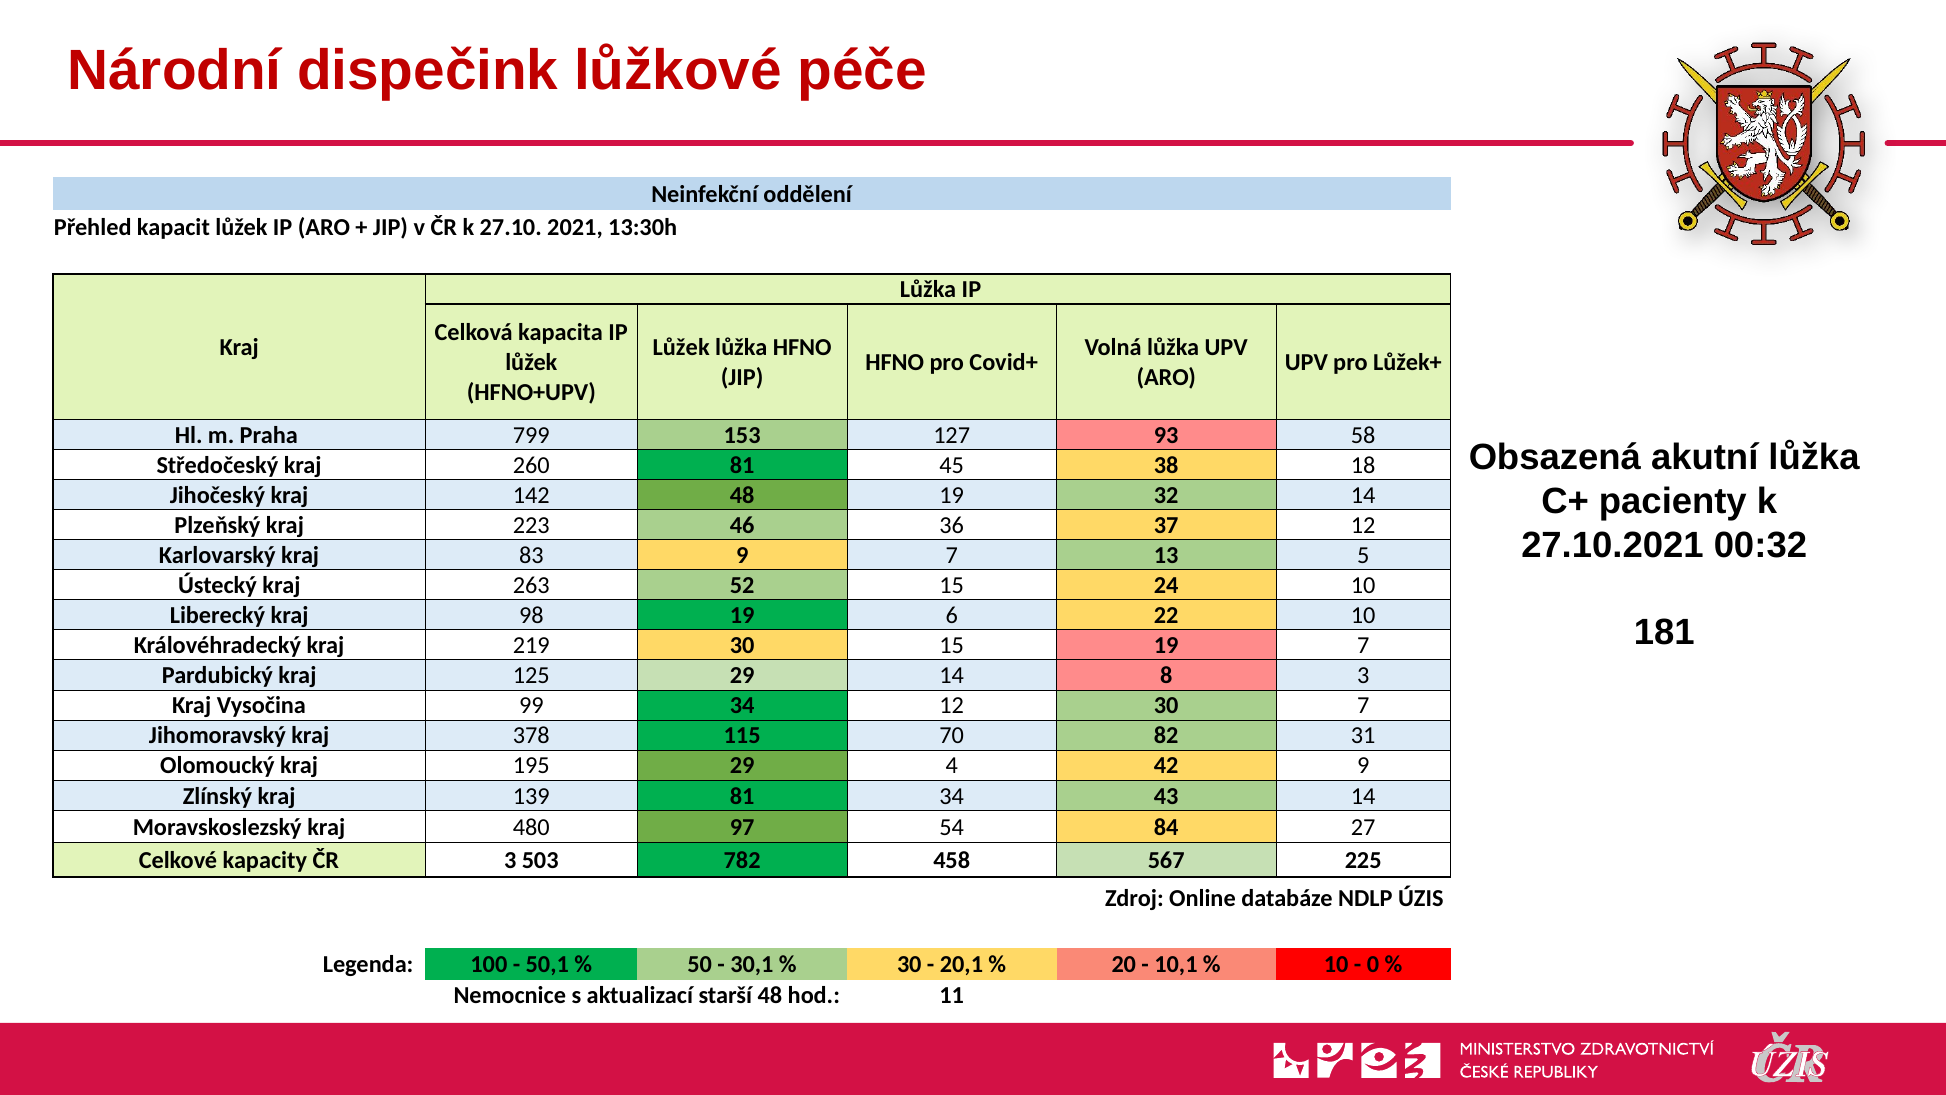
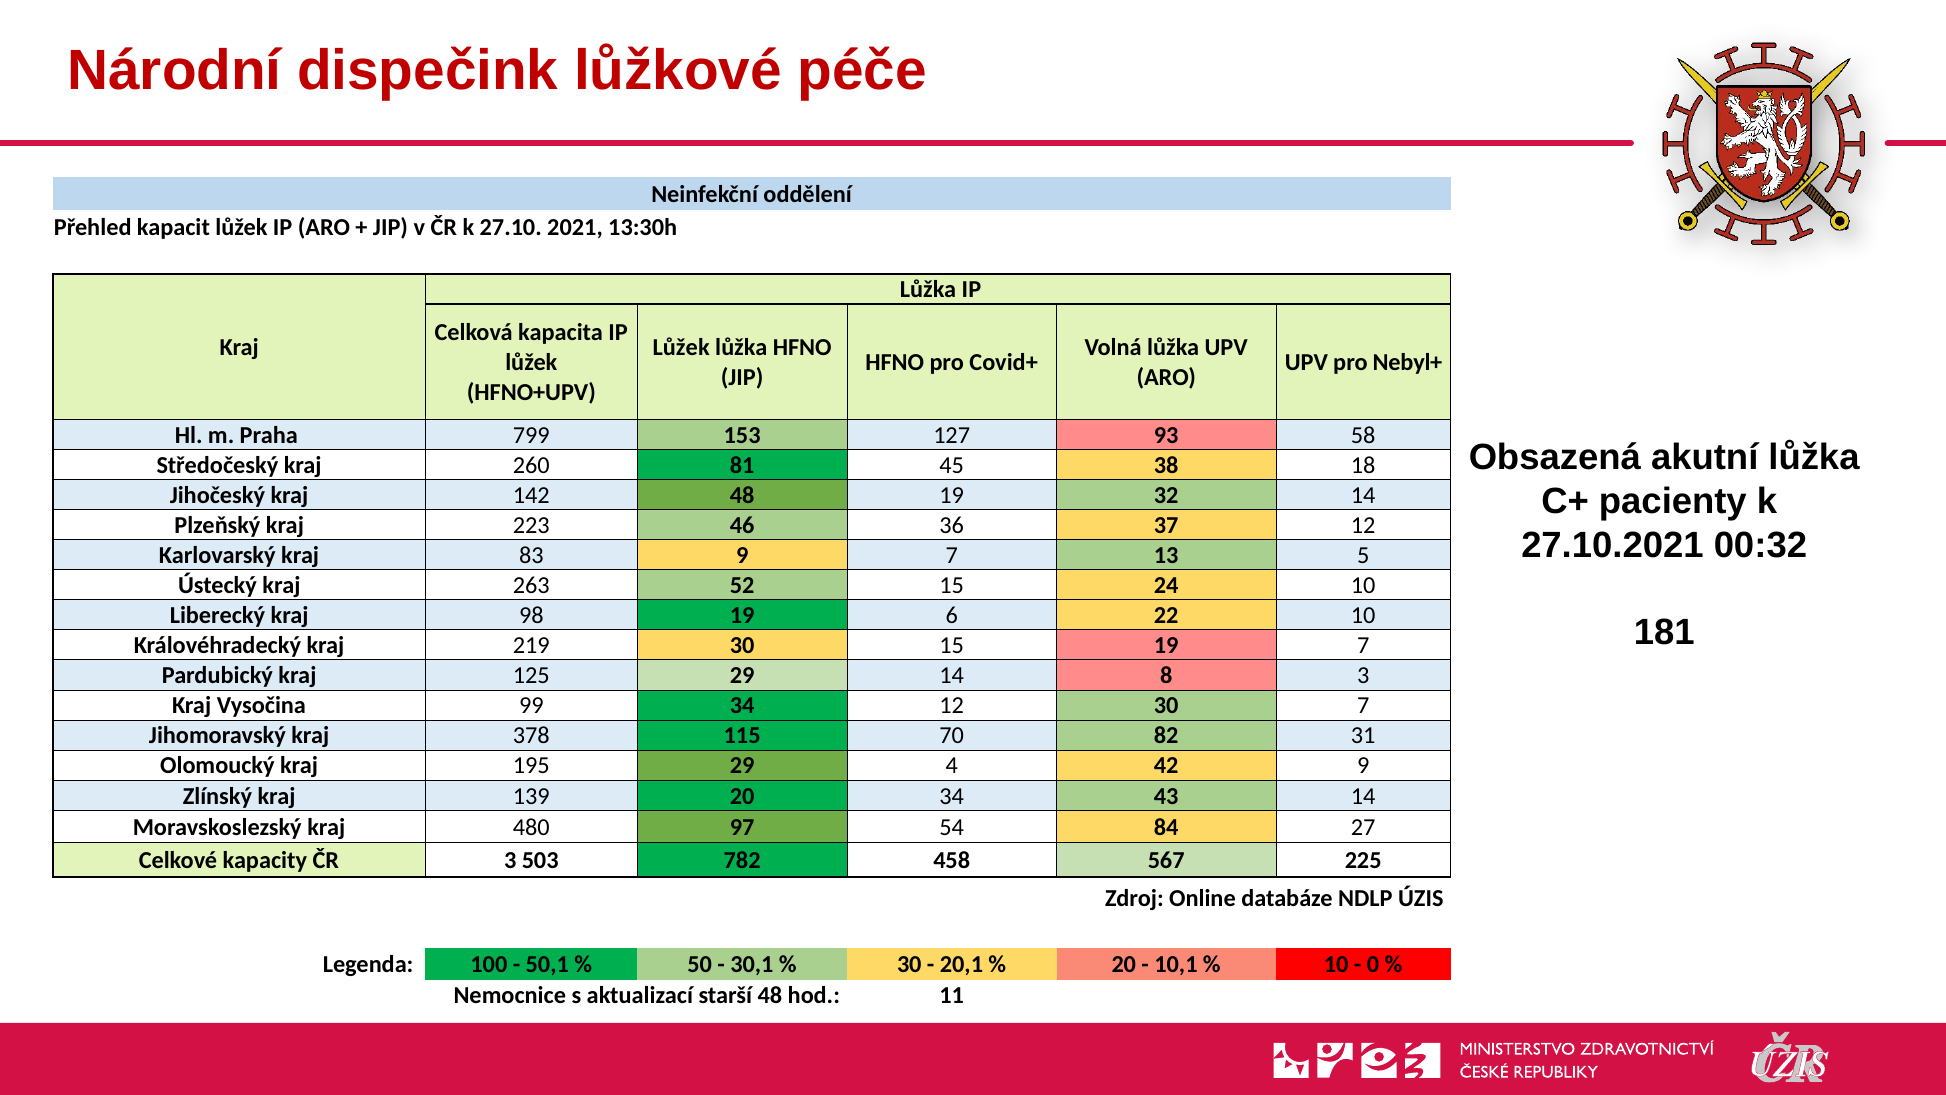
Lůžek+: Lůžek+ -> Nebyl+ (1408, 362)
139 81: 81 -> 20 (742, 796)
